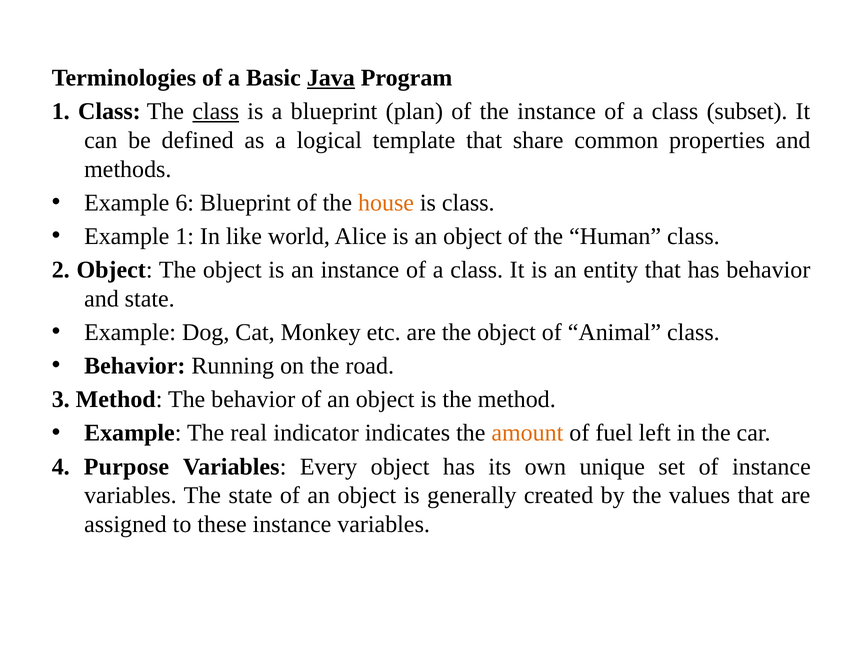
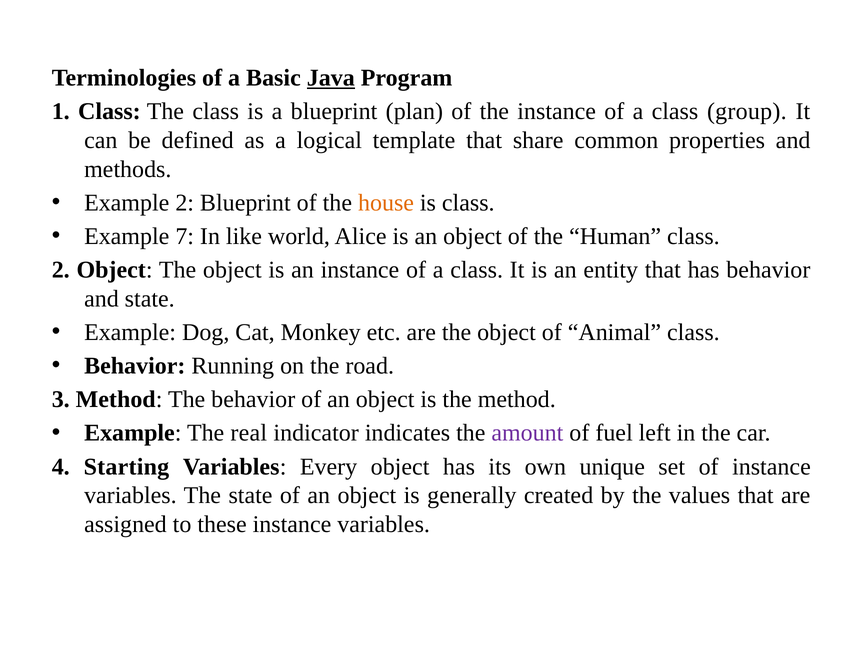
class underline: present -> none (216, 112)
subset: subset -> group (747, 112)
Example 6: 6 -> 2 (185, 203)
Example 1: 1 -> 7 (185, 236)
amount colour: orange -> purple (527, 433)
Purpose: Purpose -> Starting (126, 467)
